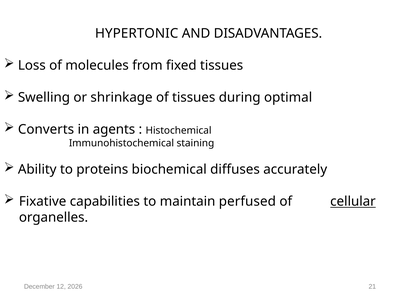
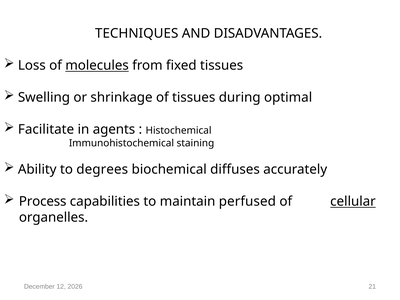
HYPERTONIC: HYPERTONIC -> TECHNIQUES (137, 34)
molecules underline: none -> present (97, 66)
Converts: Converts -> Facilitate (46, 130)
proteins: proteins -> degrees (102, 170)
Fixative: Fixative -> Process (43, 202)
